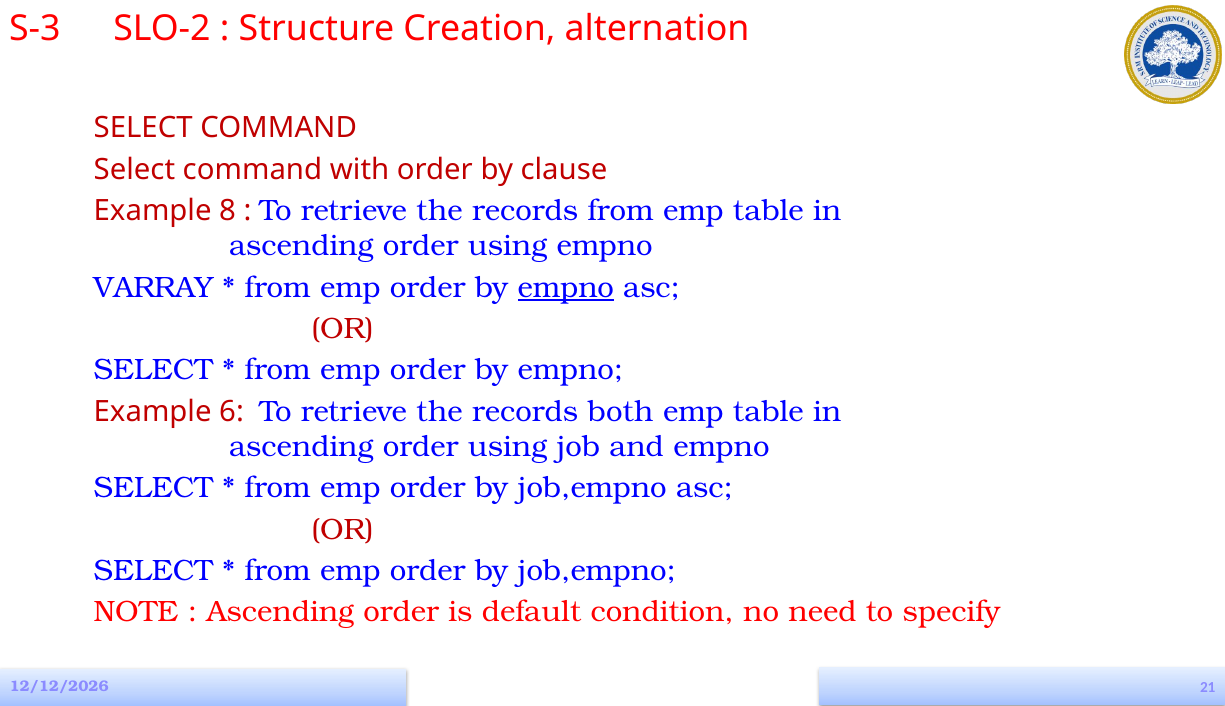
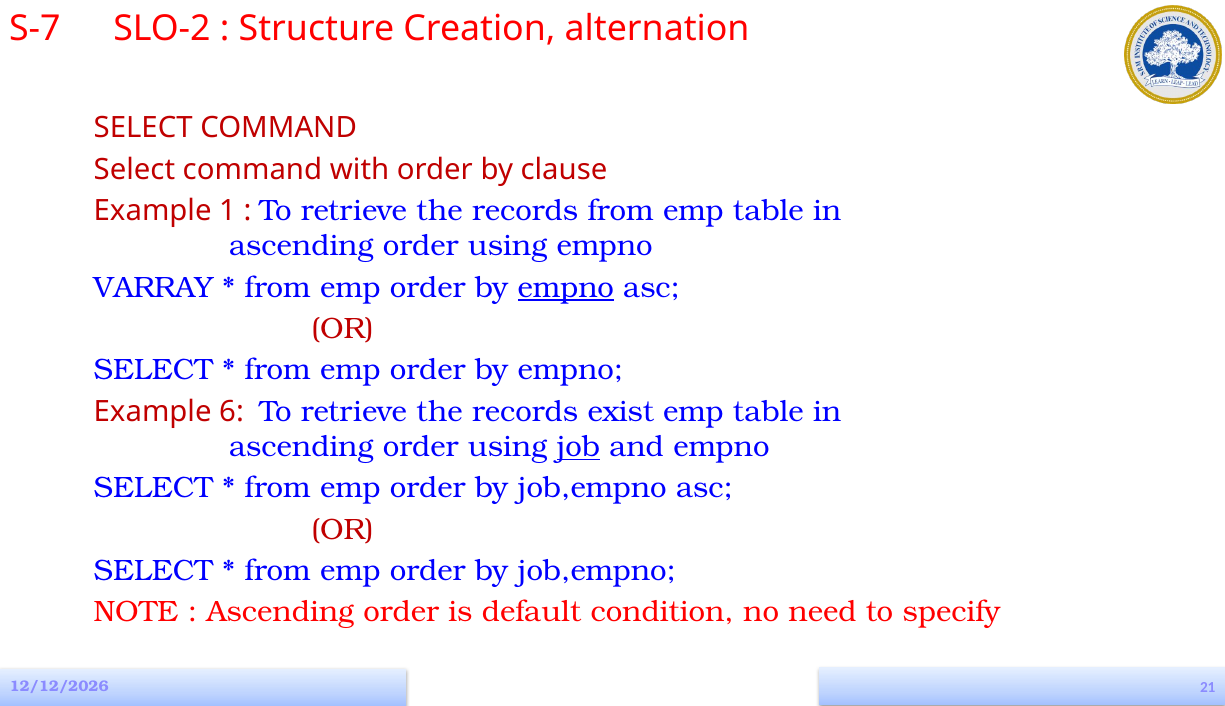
S-3: S-3 -> S-7 (35, 28)
8: 8 -> 1 (228, 211)
both: both -> exist (621, 411)
job underline: none -> present (578, 447)
